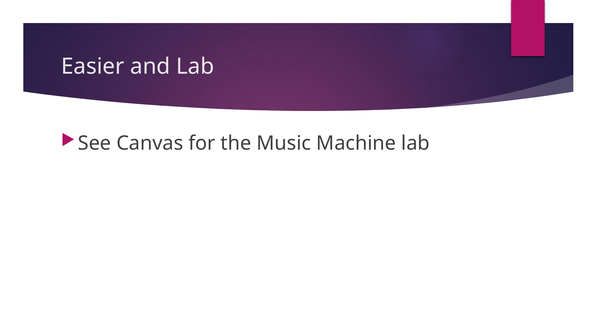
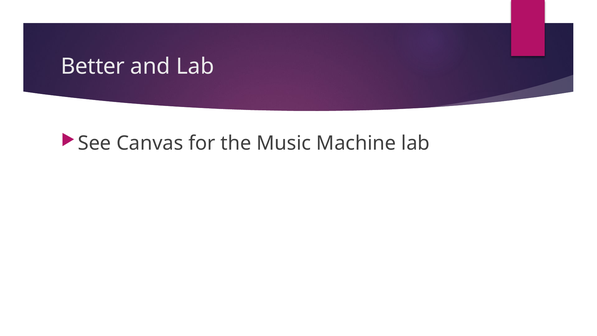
Easier: Easier -> Better (93, 67)
